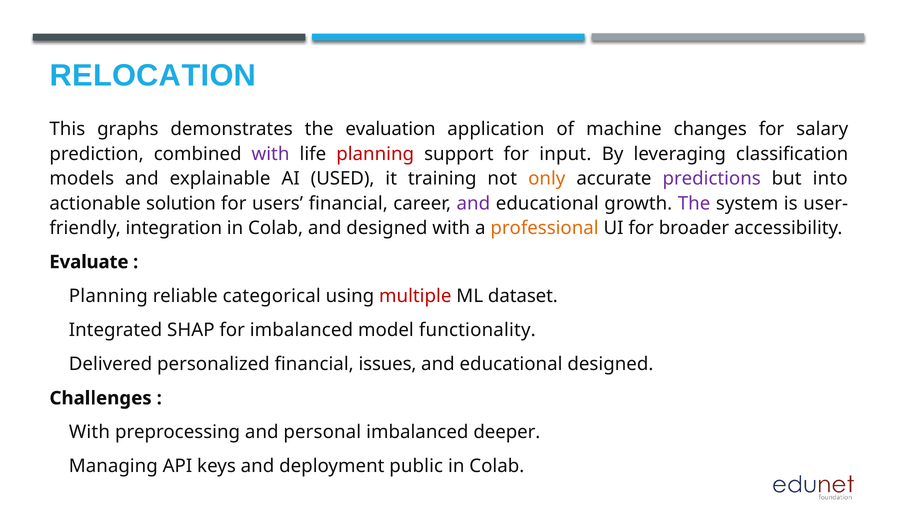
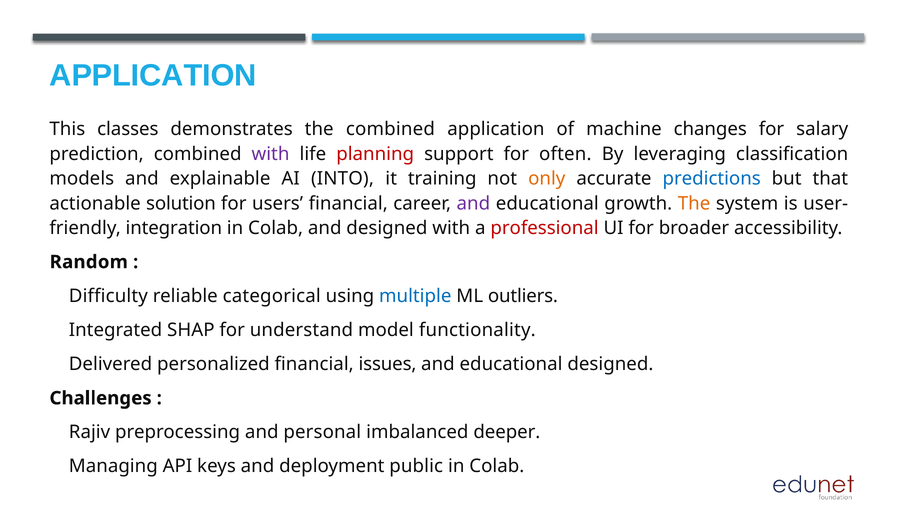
RELOCATION: RELOCATION -> APPLICATION (153, 76)
graphs: graphs -> classes (128, 129)
the evaluation: evaluation -> combined (390, 129)
input: input -> often (565, 154)
USED: USED -> INTO (342, 178)
predictions colour: purple -> blue (712, 178)
into: into -> that (830, 178)
The colour: purple -> orange (694, 203)
professional colour: orange -> red (545, 228)
Evaluate: Evaluate -> Random (89, 262)
Planning: Planning -> Difficulty (108, 296)
multiple colour: red -> blue (415, 296)
dataset: dataset -> outliers (523, 296)
for imbalanced: imbalanced -> understand (301, 330)
With: With -> Rajiv (90, 432)
